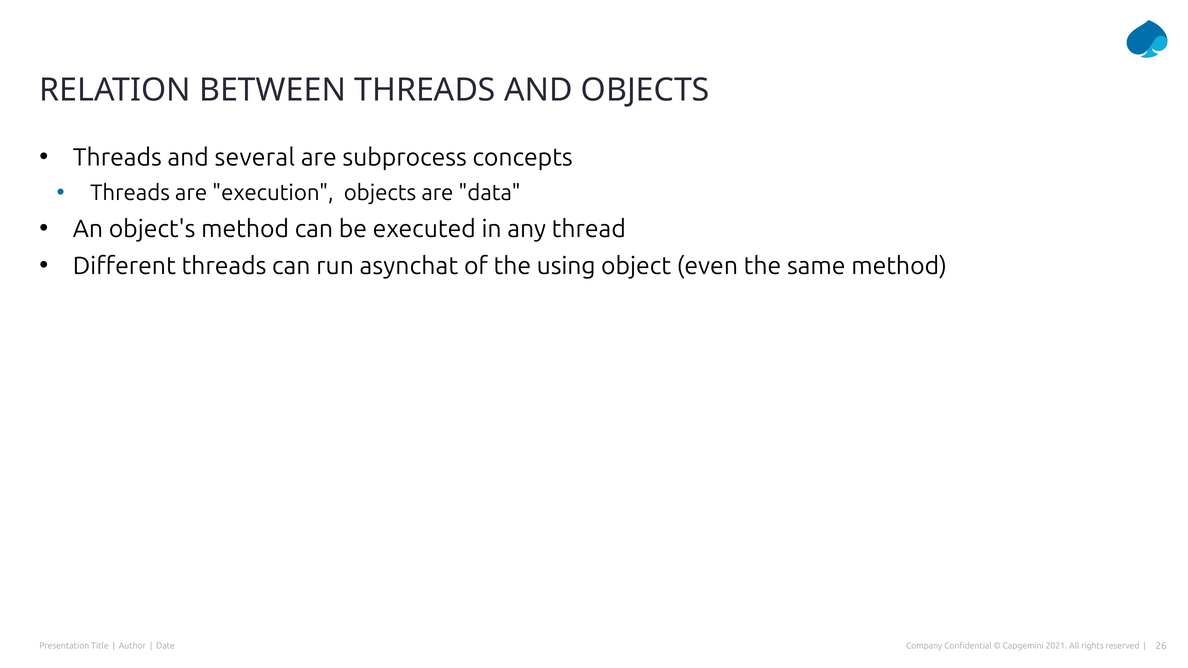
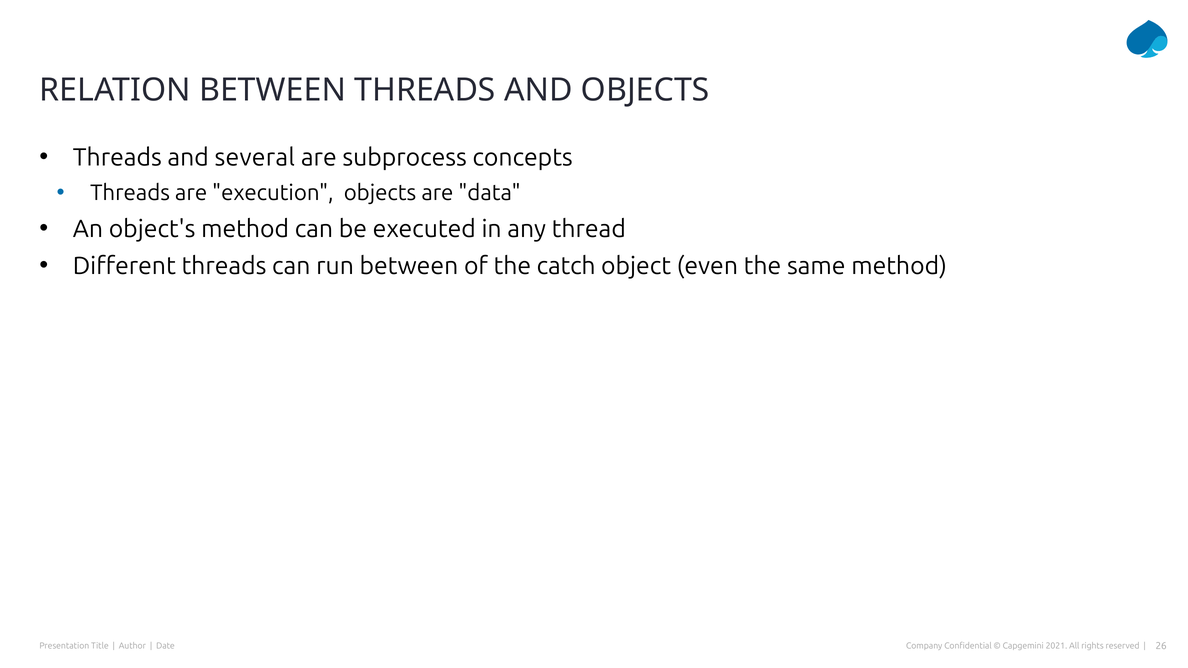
run asynchat: asynchat -> between (409, 266)
using: using -> catch (566, 266)
